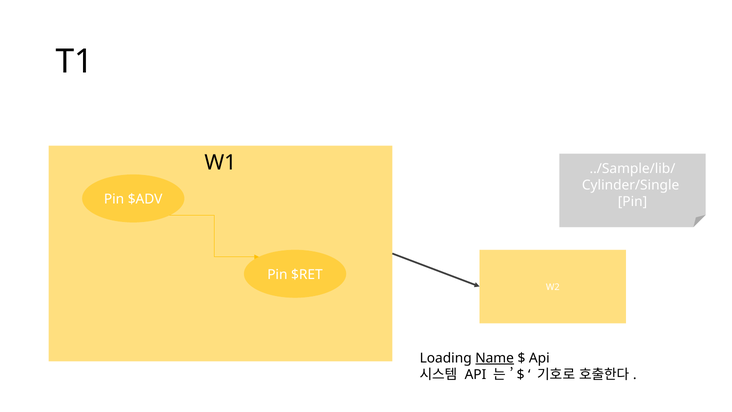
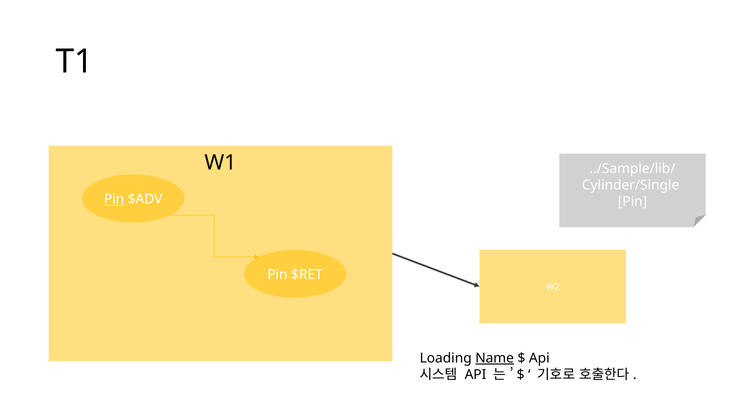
Pin underline: none -> present (114, 199)
